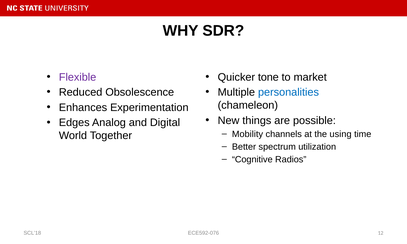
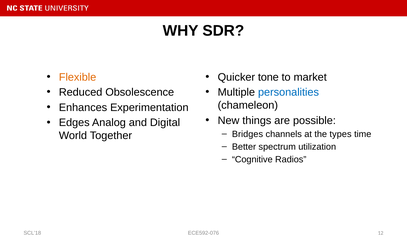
Flexible colour: purple -> orange (78, 77)
Mobility: Mobility -> Bridges (247, 134)
using: using -> types (341, 134)
